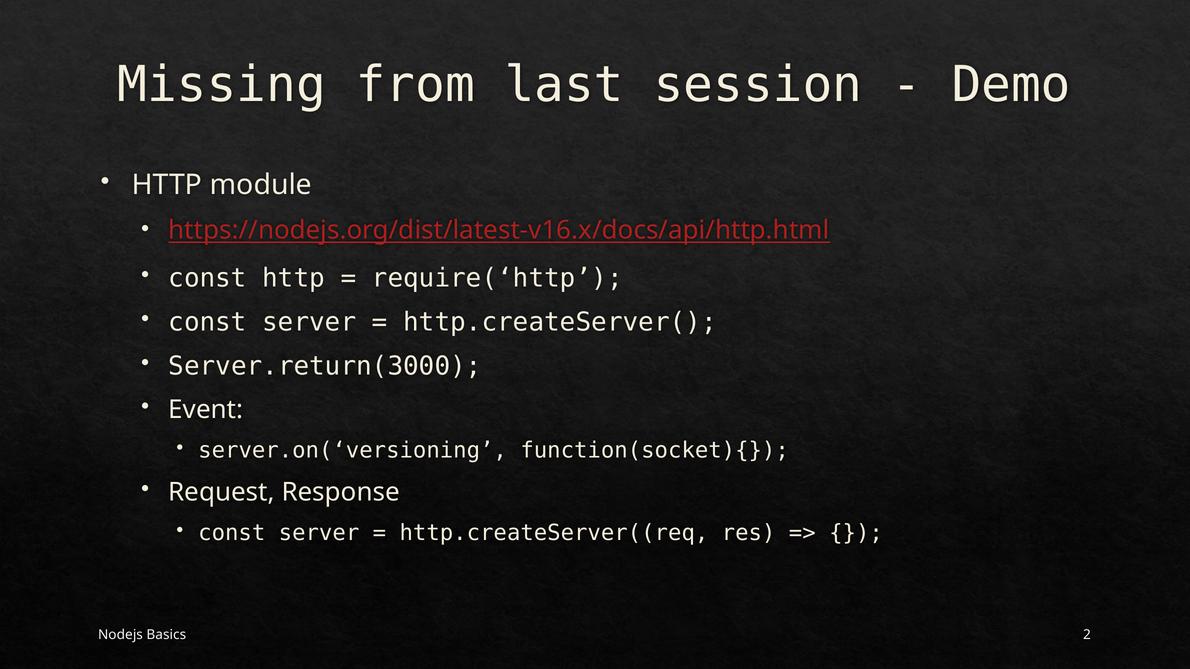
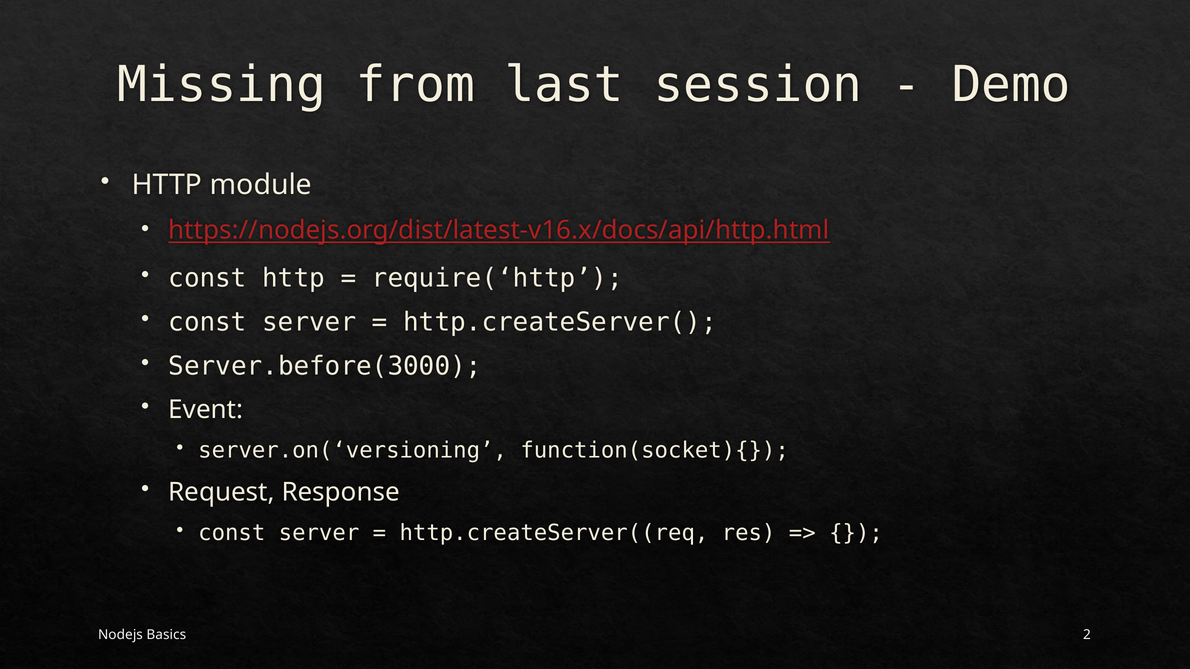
Server.return(3000: Server.return(3000 -> Server.before(3000 (325, 366)
